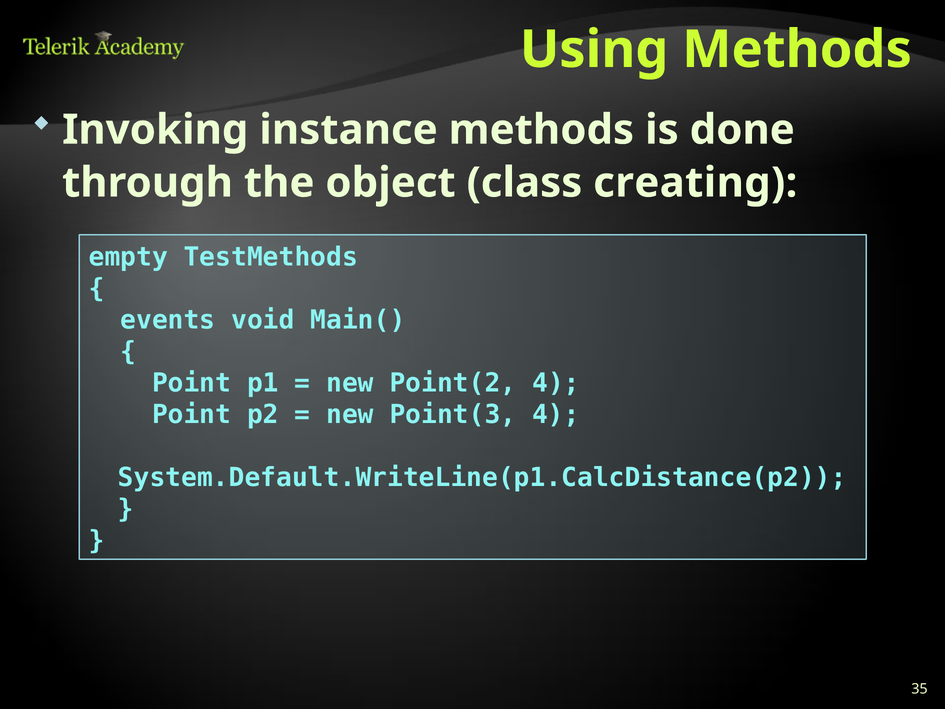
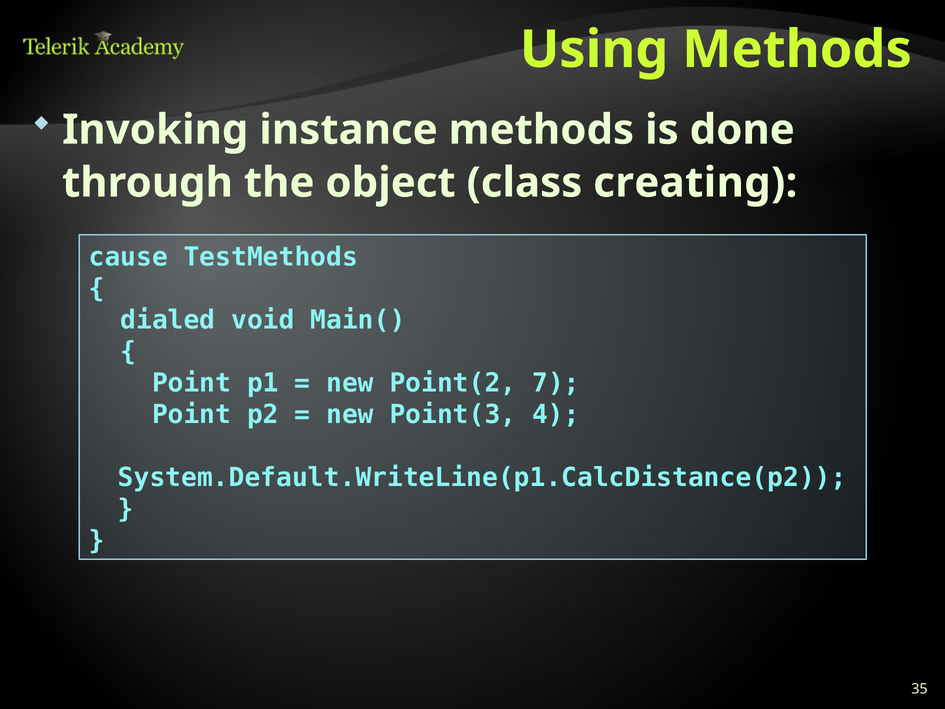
empty: empty -> cause (128, 257)
events: events -> dialed (168, 320)
Point(2 4: 4 -> 7 (556, 383)
